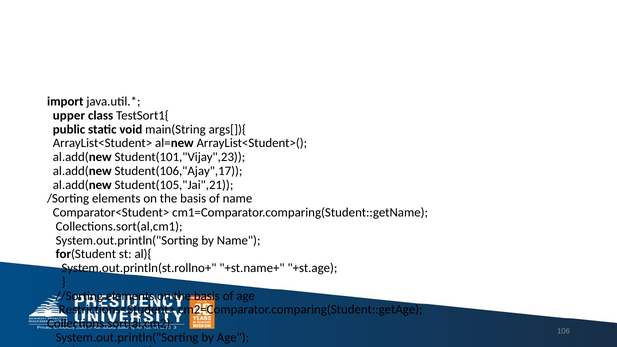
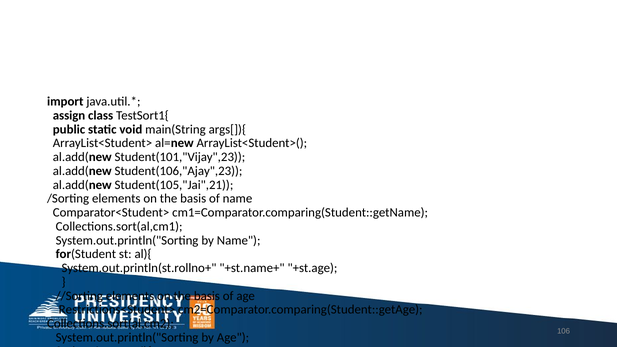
upper: upper -> assign (69, 115)
Student(106,"Ajay",17: Student(106,"Ajay",17 -> Student(106,"Ajay",23 (178, 171)
